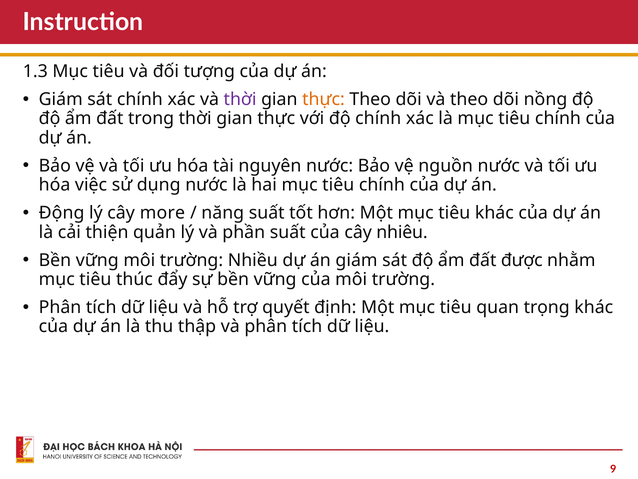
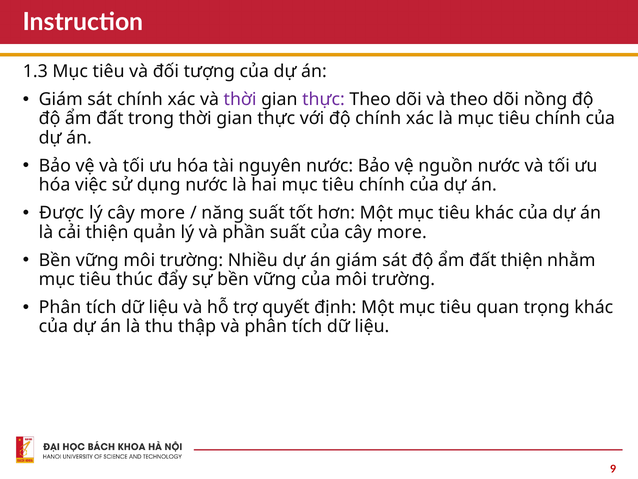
thực colour: orange -> purple (323, 99)
Động: Động -> Được (62, 213)
của cây nhiêu: nhiêu -> more (402, 232)
đất được: được -> thiện (522, 260)
